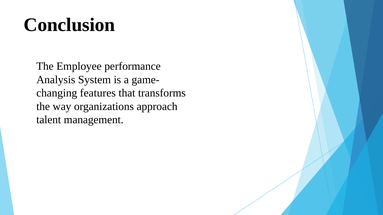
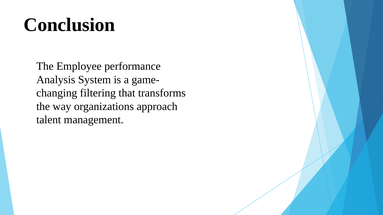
features: features -> filtering (98, 93)
